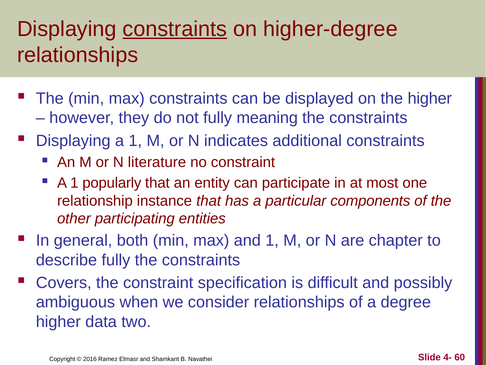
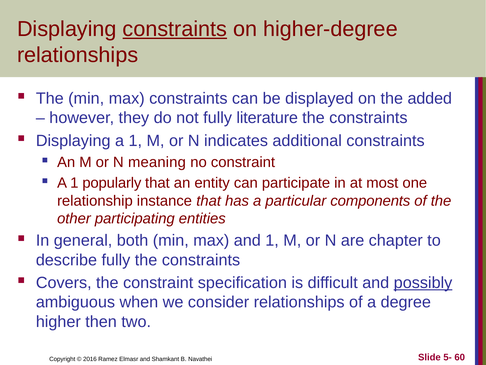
the higher: higher -> added (430, 98)
meaning: meaning -> literature (267, 118)
literature: literature -> meaning (157, 162)
possibly underline: none -> present (423, 282)
data: data -> then (101, 321)
4-: 4- -> 5- (448, 357)
